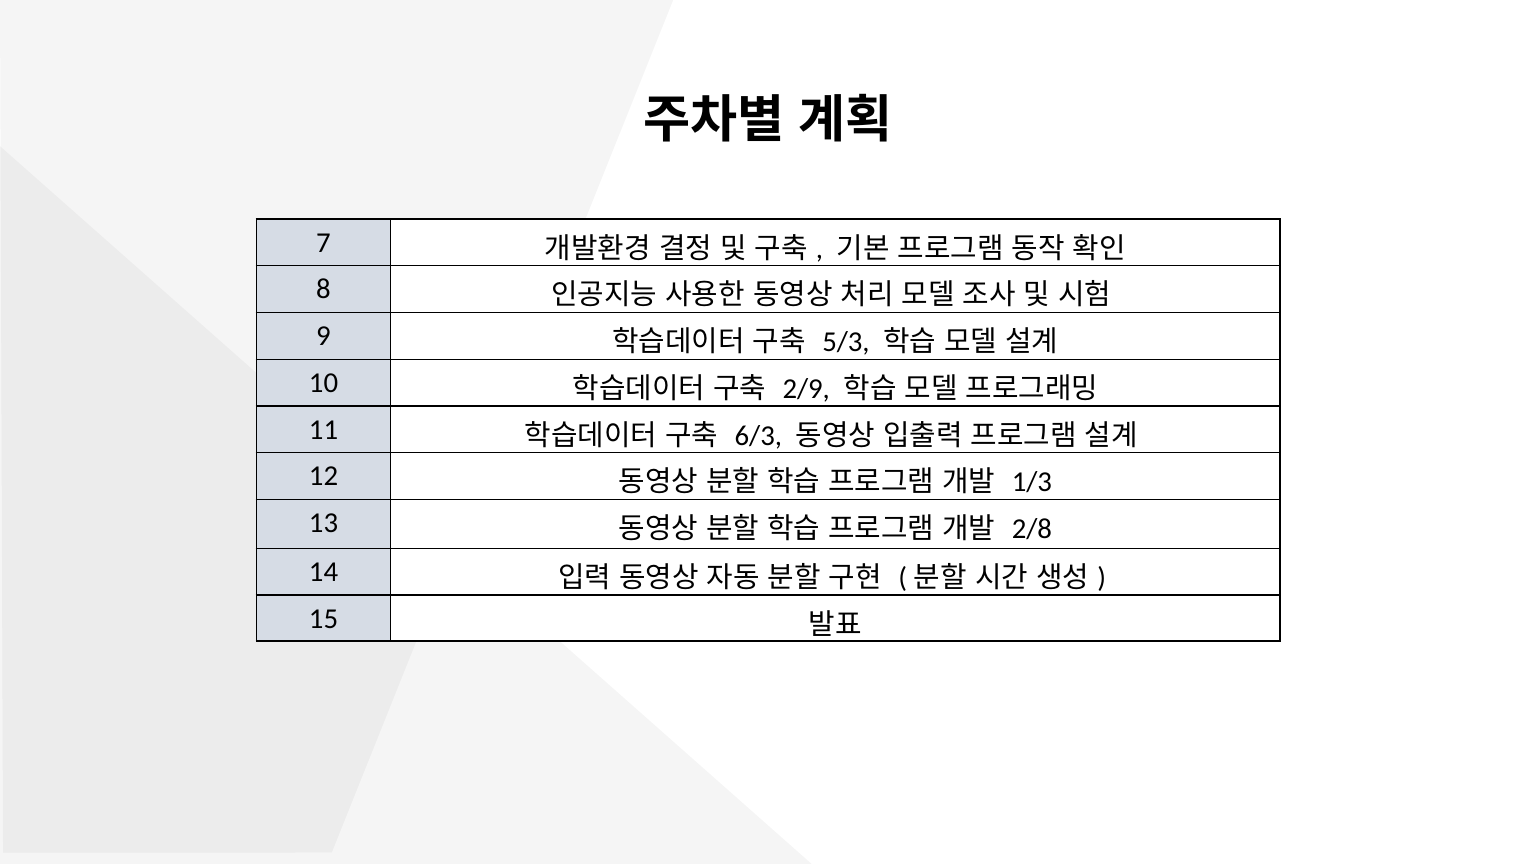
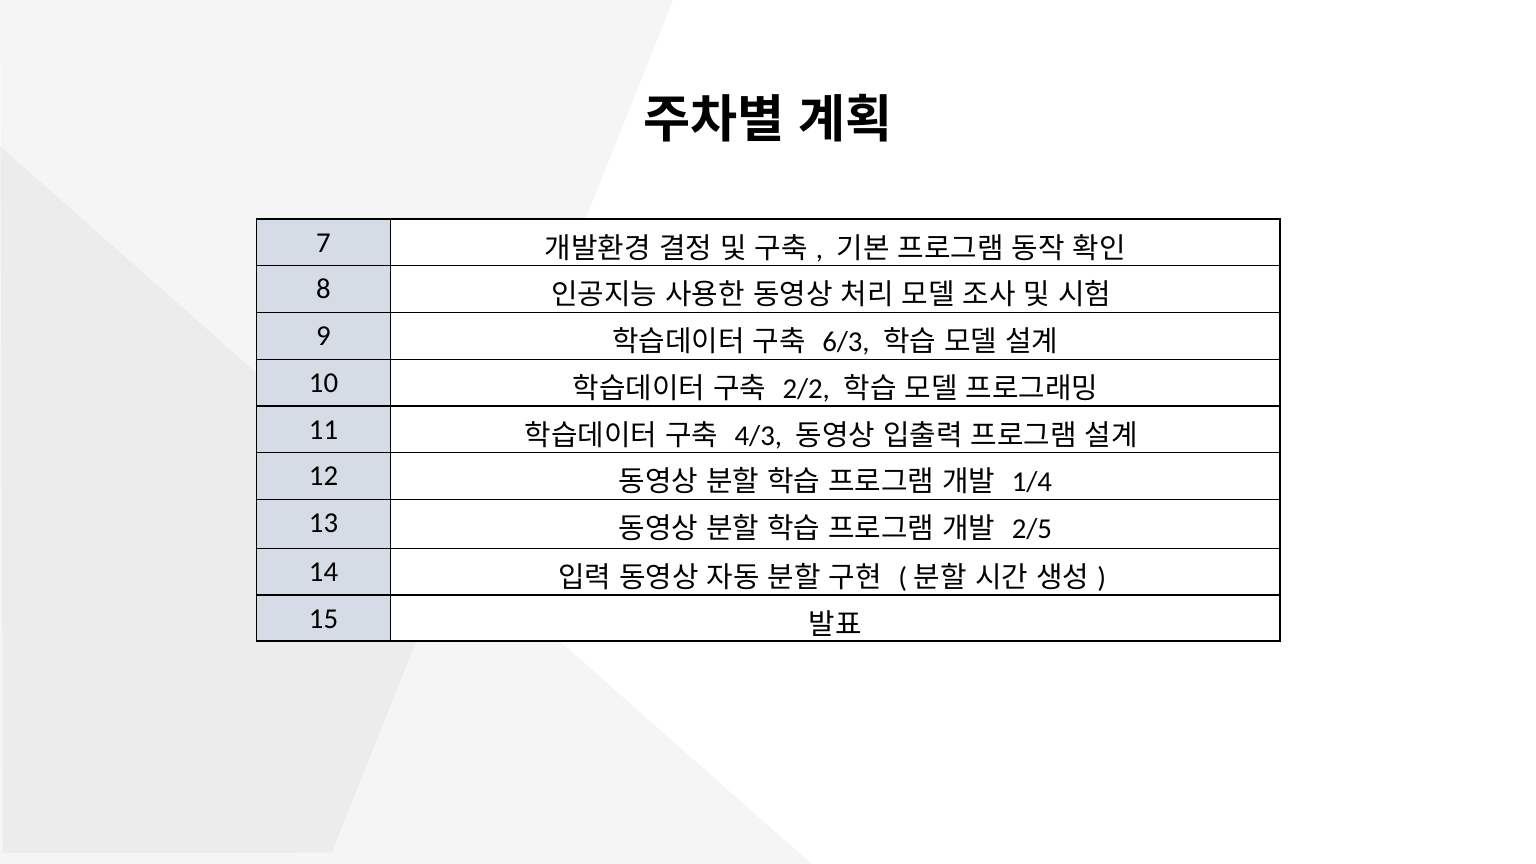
5/3: 5/3 -> 6/3 (846, 342)
2/9: 2/9 -> 2/2 (806, 389)
6/3: 6/3 -> 4/3 (758, 436)
1/3: 1/3 -> 1/4 (1032, 482)
2/8: 2/8 -> 2/5 (1032, 529)
